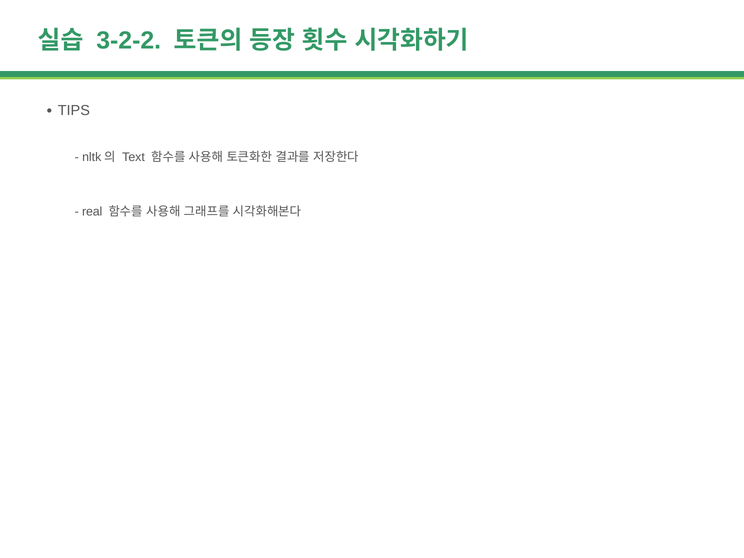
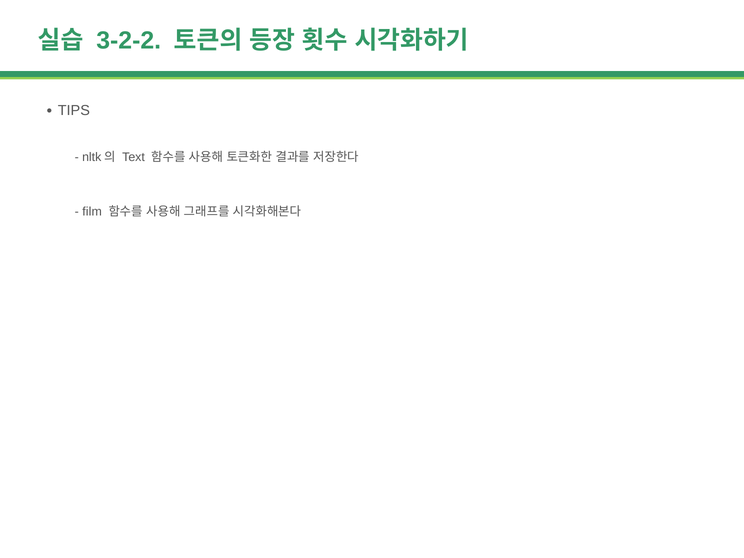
real: real -> film (92, 211)
